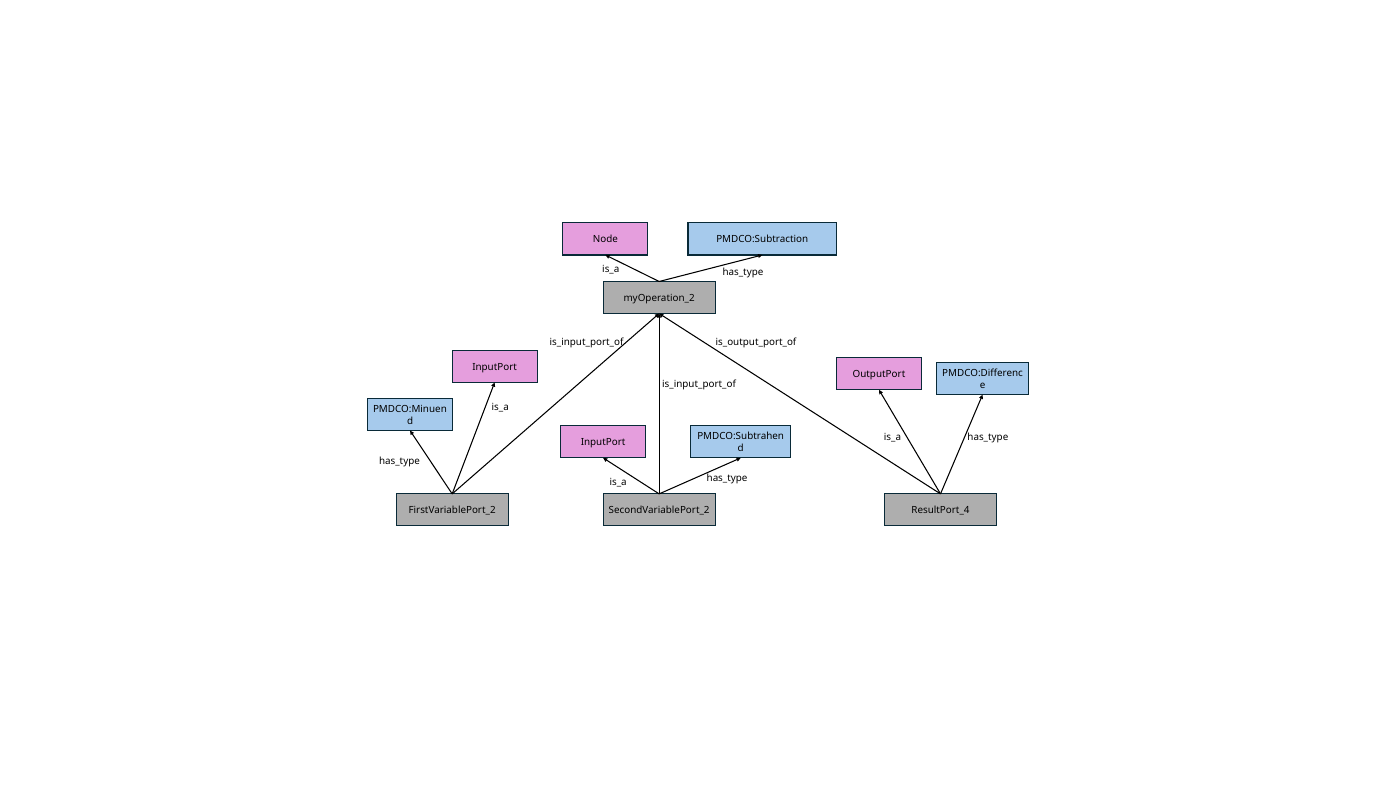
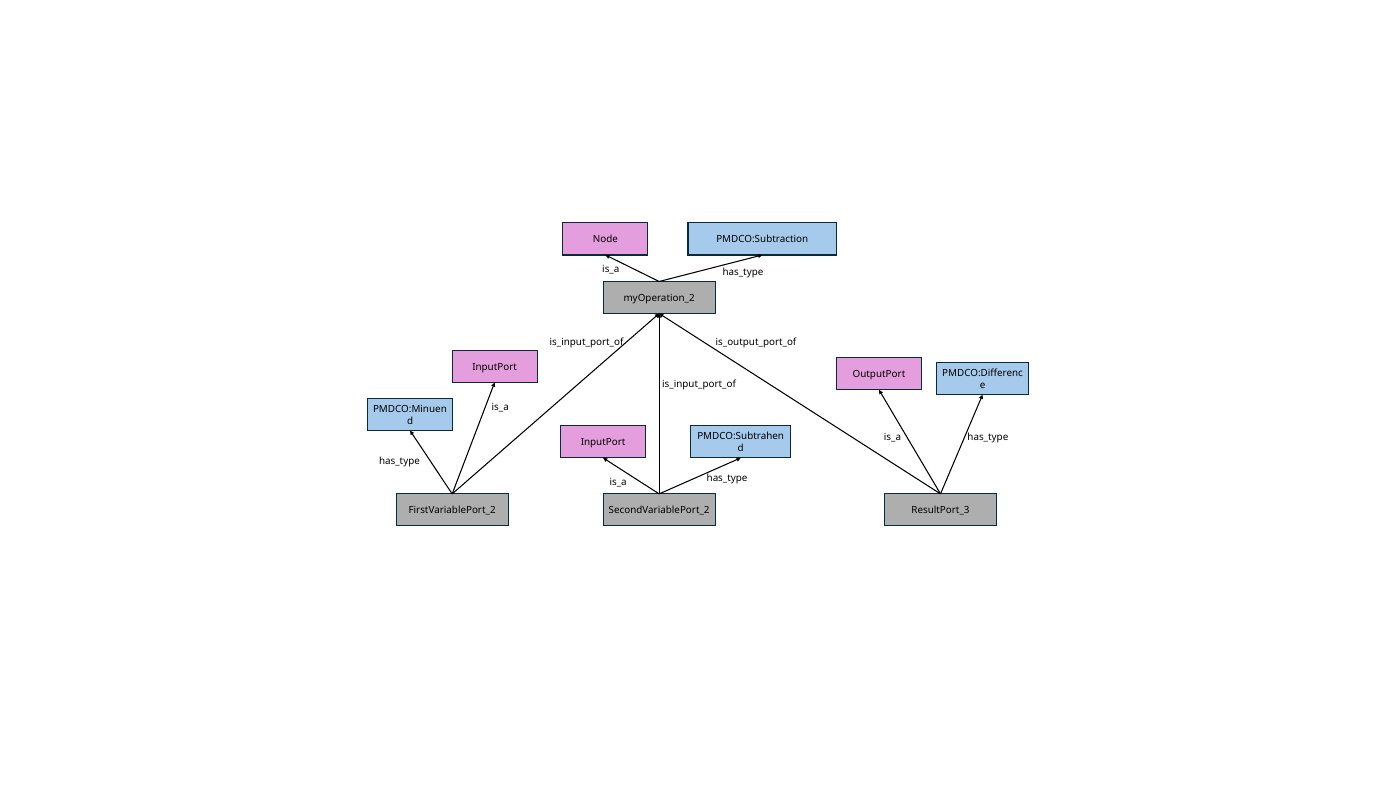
ResultPort_4: ResultPort_4 -> ResultPort_3 (940, 511)
